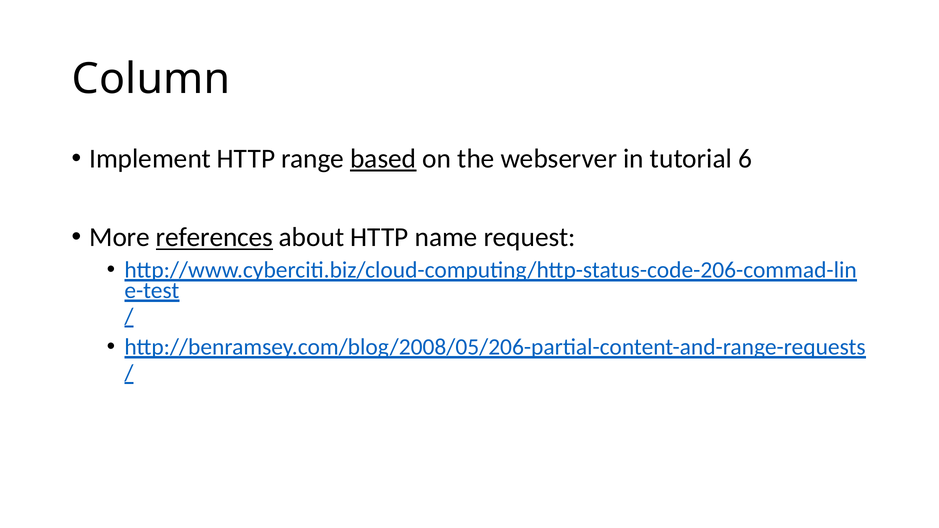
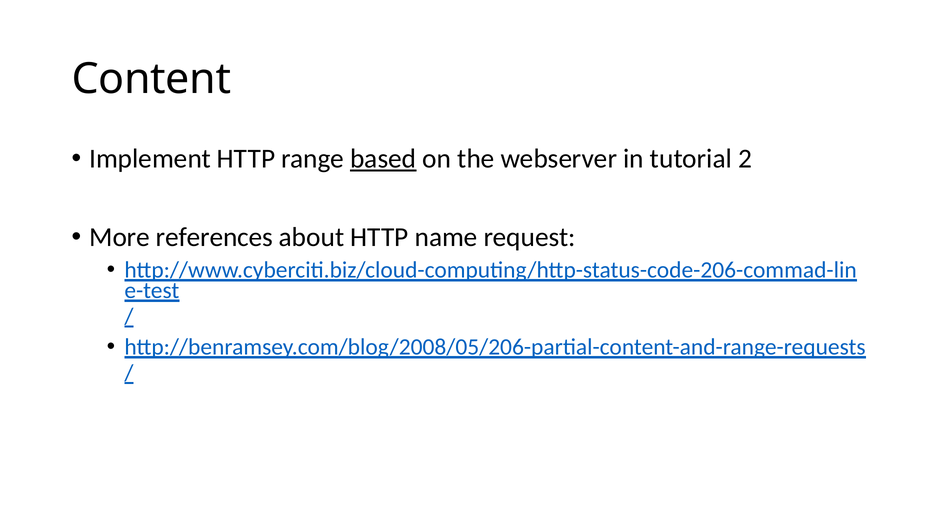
Column: Column -> Content (151, 79)
6: 6 -> 2 (745, 159)
references underline: present -> none (214, 238)
